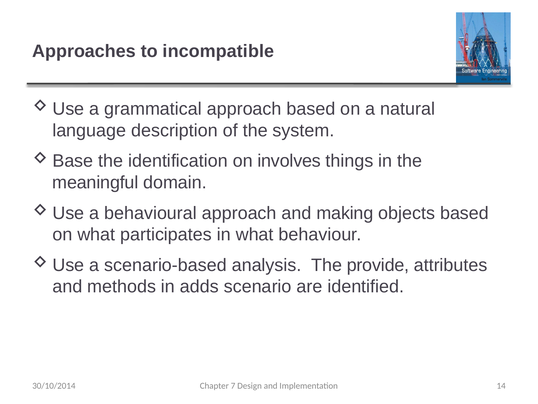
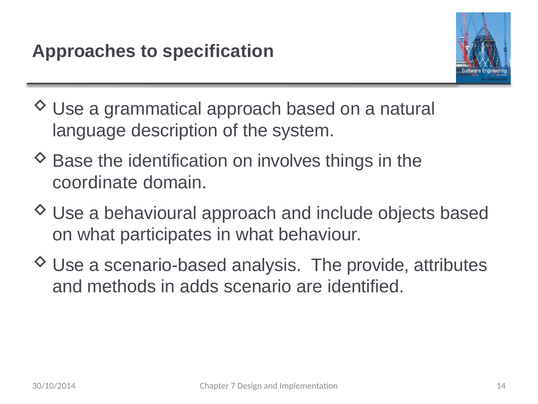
incompatible: incompatible -> specification (218, 51)
meaningful: meaningful -> coordinate (95, 182)
making: making -> include (345, 213)
